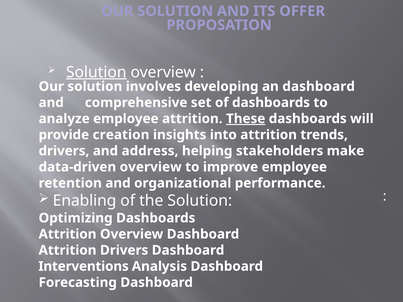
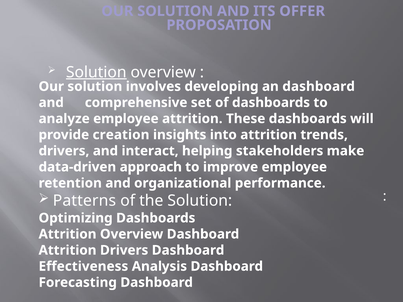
These underline: present -> none (246, 119)
address: address -> interact (150, 151)
data-driven overview: overview -> approach (151, 167)
Enabling: Enabling -> Patterns (84, 201)
Interventions: Interventions -> Effectiveness (83, 267)
